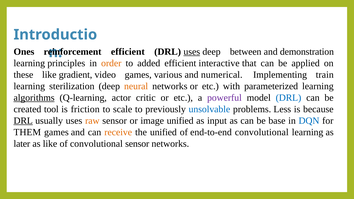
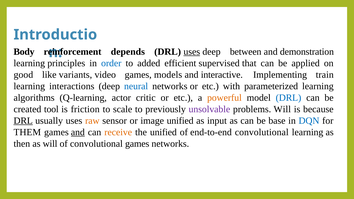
Ones: Ones -> Body (24, 52)
efficient: efficient -> depends (128, 52)
order colour: orange -> blue (111, 63)
interactive: interactive -> supervised (219, 63)
these: these -> good (23, 75)
gradient: gradient -> variants (75, 75)
various: various -> models (168, 75)
numerical: numerical -> interactive (222, 75)
sterilization: sterilization -> interactions (72, 86)
neural colour: orange -> blue (136, 86)
algorithms underline: present -> none (34, 98)
powerful colour: purple -> orange (224, 98)
unsolvable colour: blue -> purple (209, 109)
problems Less: Less -> Will (282, 109)
and underline: none -> present (78, 132)
later: later -> then (22, 144)
as like: like -> will (50, 144)
convolutional sensor: sensor -> games (137, 144)
